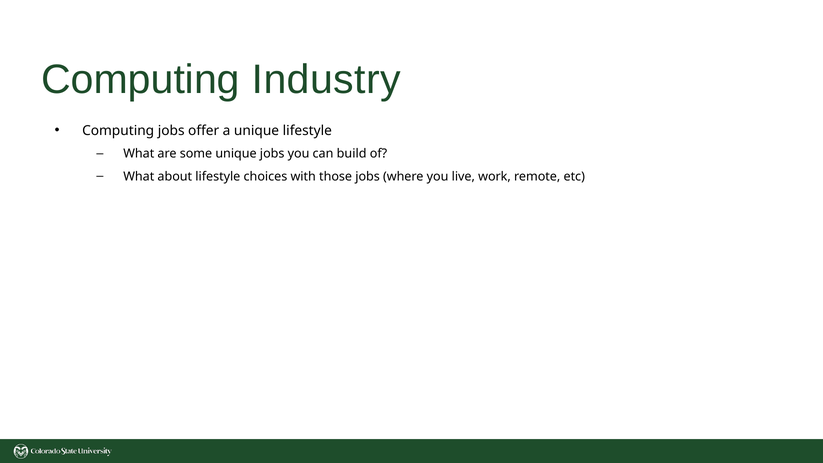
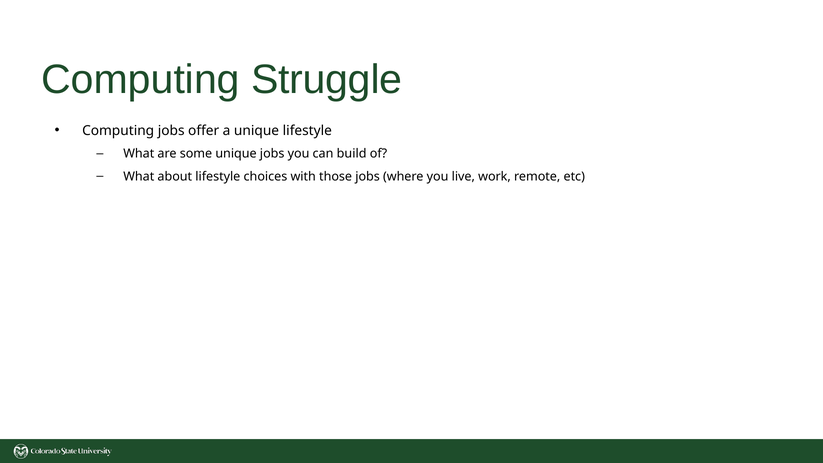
Industry: Industry -> Struggle (327, 80)
